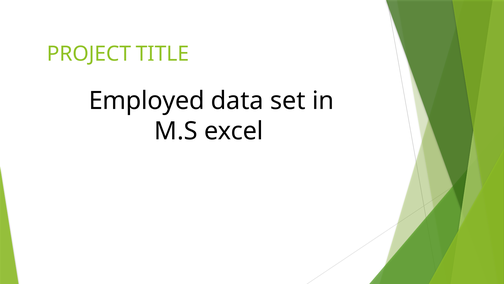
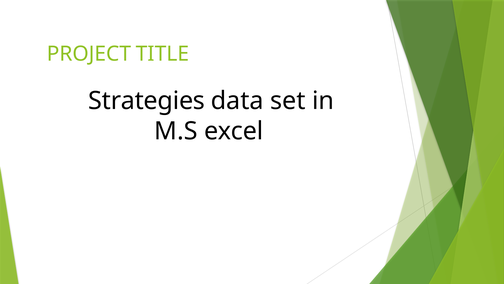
Employed: Employed -> Strategies (147, 101)
